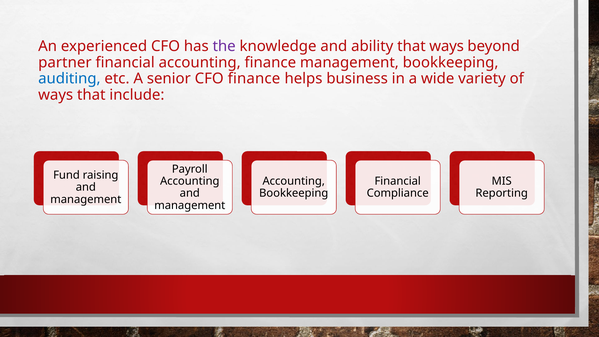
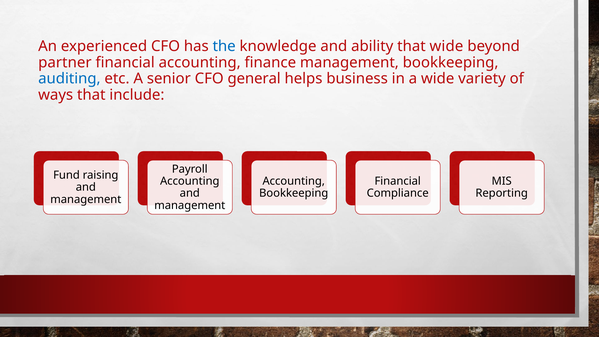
the colour: purple -> blue (224, 46)
that ways: ways -> wide (446, 46)
CFO finance: finance -> general (254, 79)
